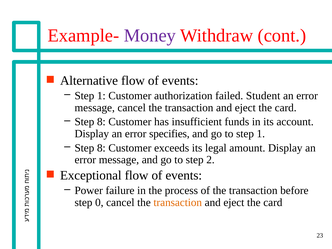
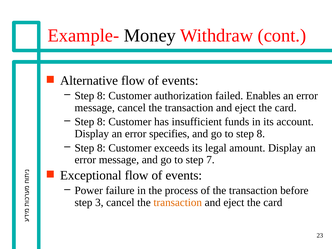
Money colour: purple -> black (150, 36)
1: 1 -> 8 (101, 96)
Student: Student -> Enables (263, 96)
to step 1: 1 -> 8 (261, 134)
2: 2 -> 7 (210, 160)
0: 0 -> 3 (99, 202)
